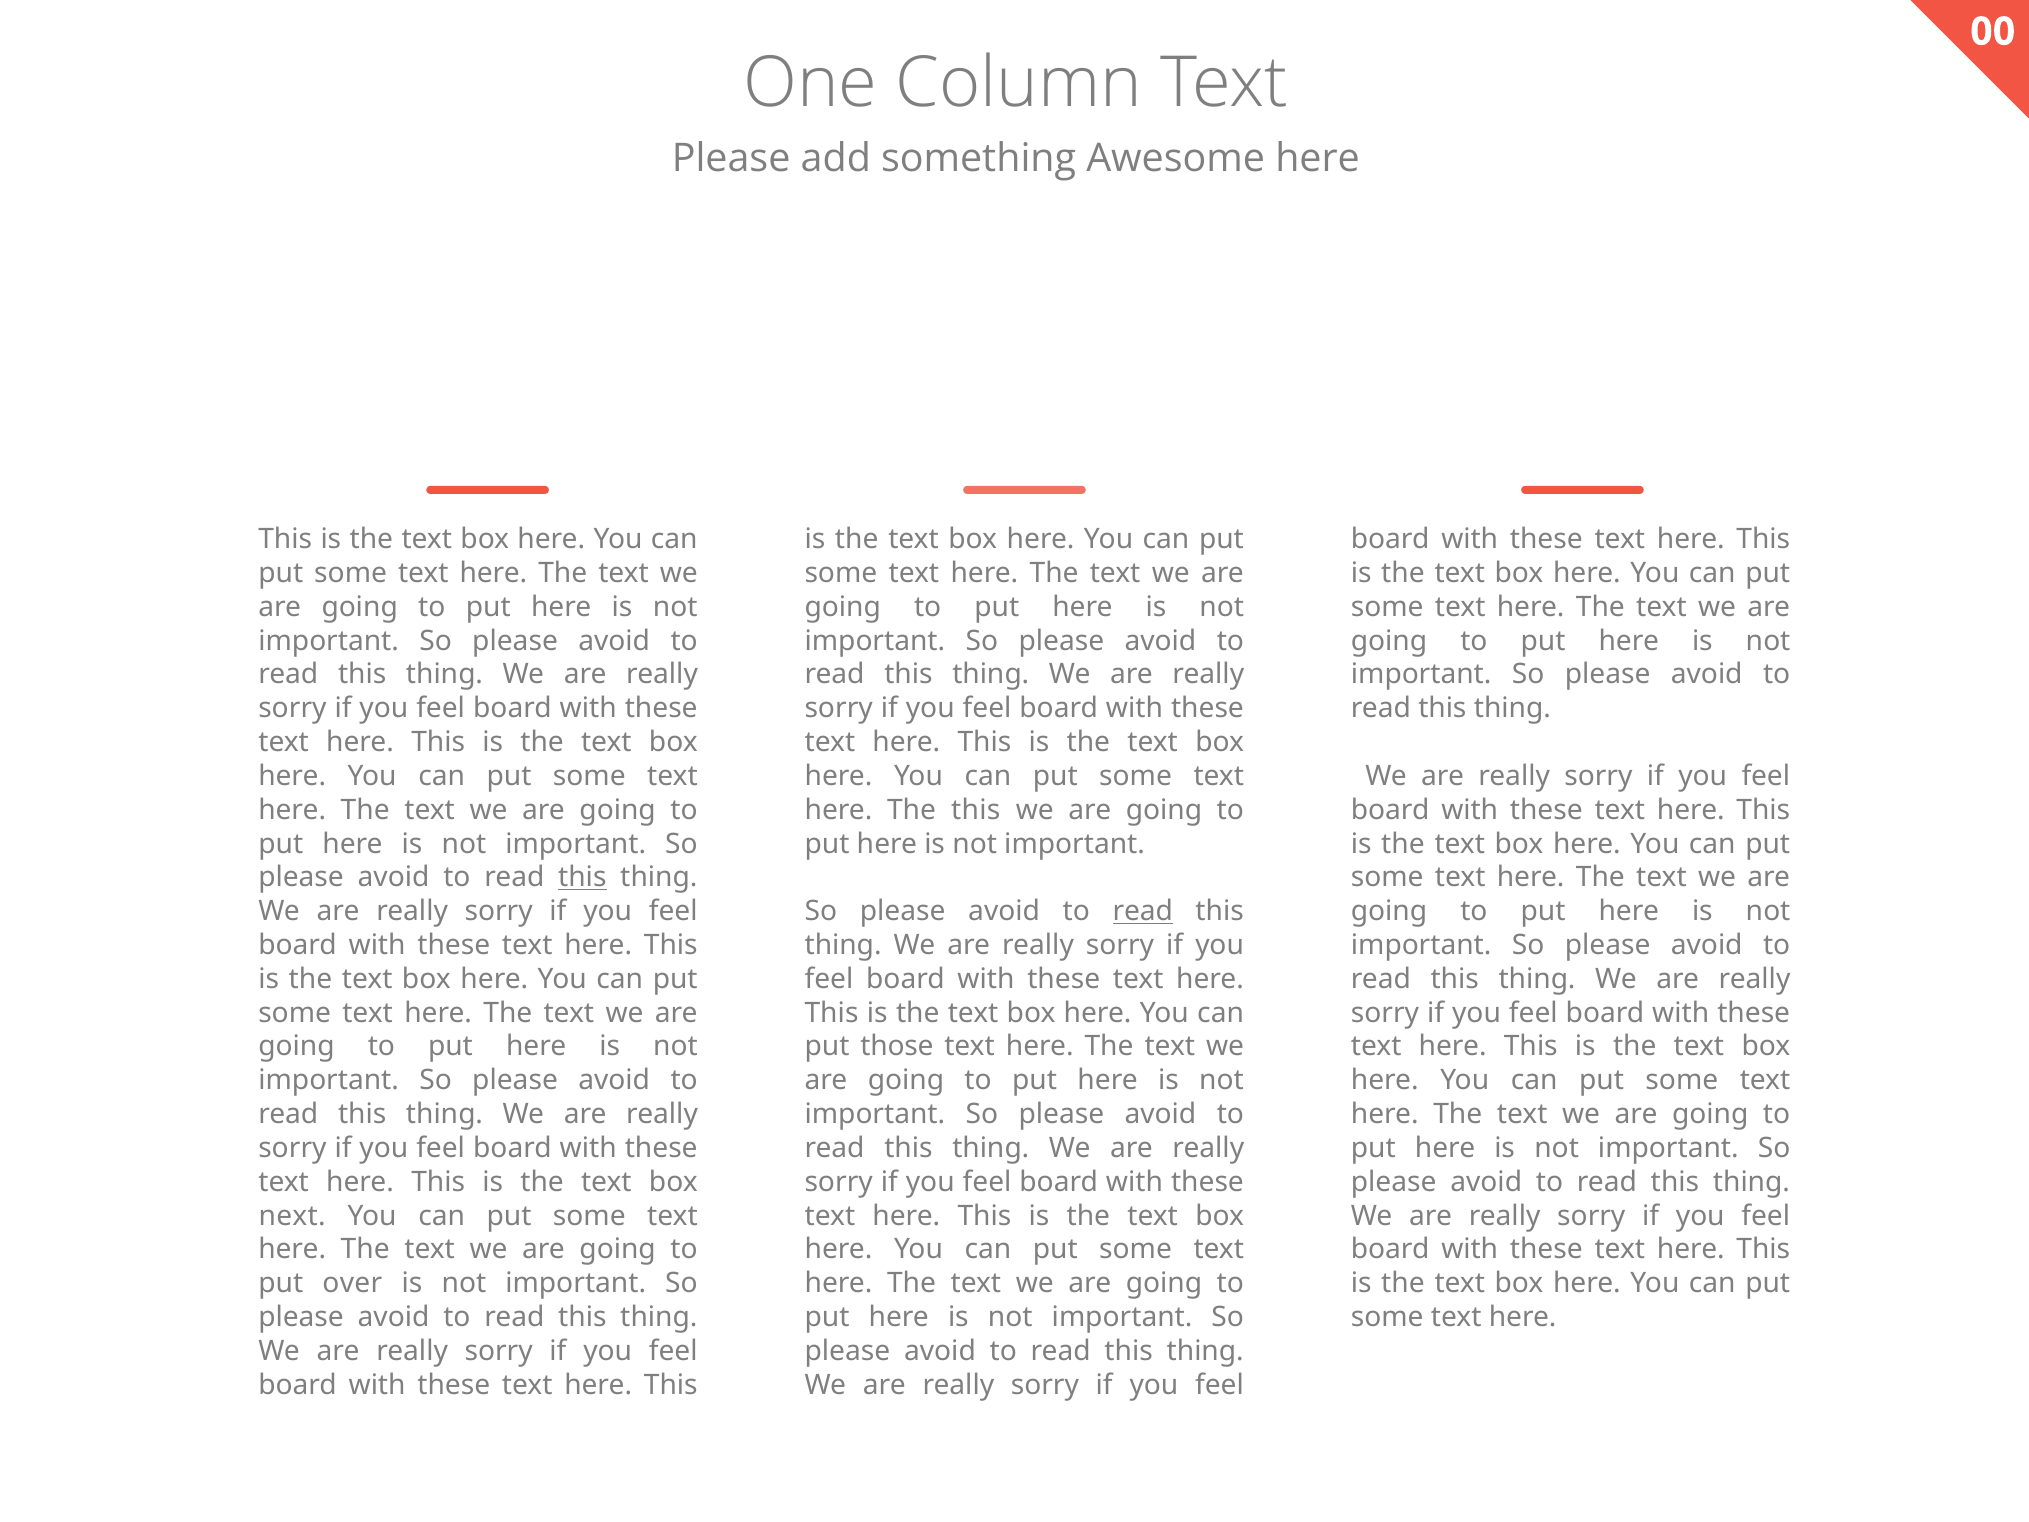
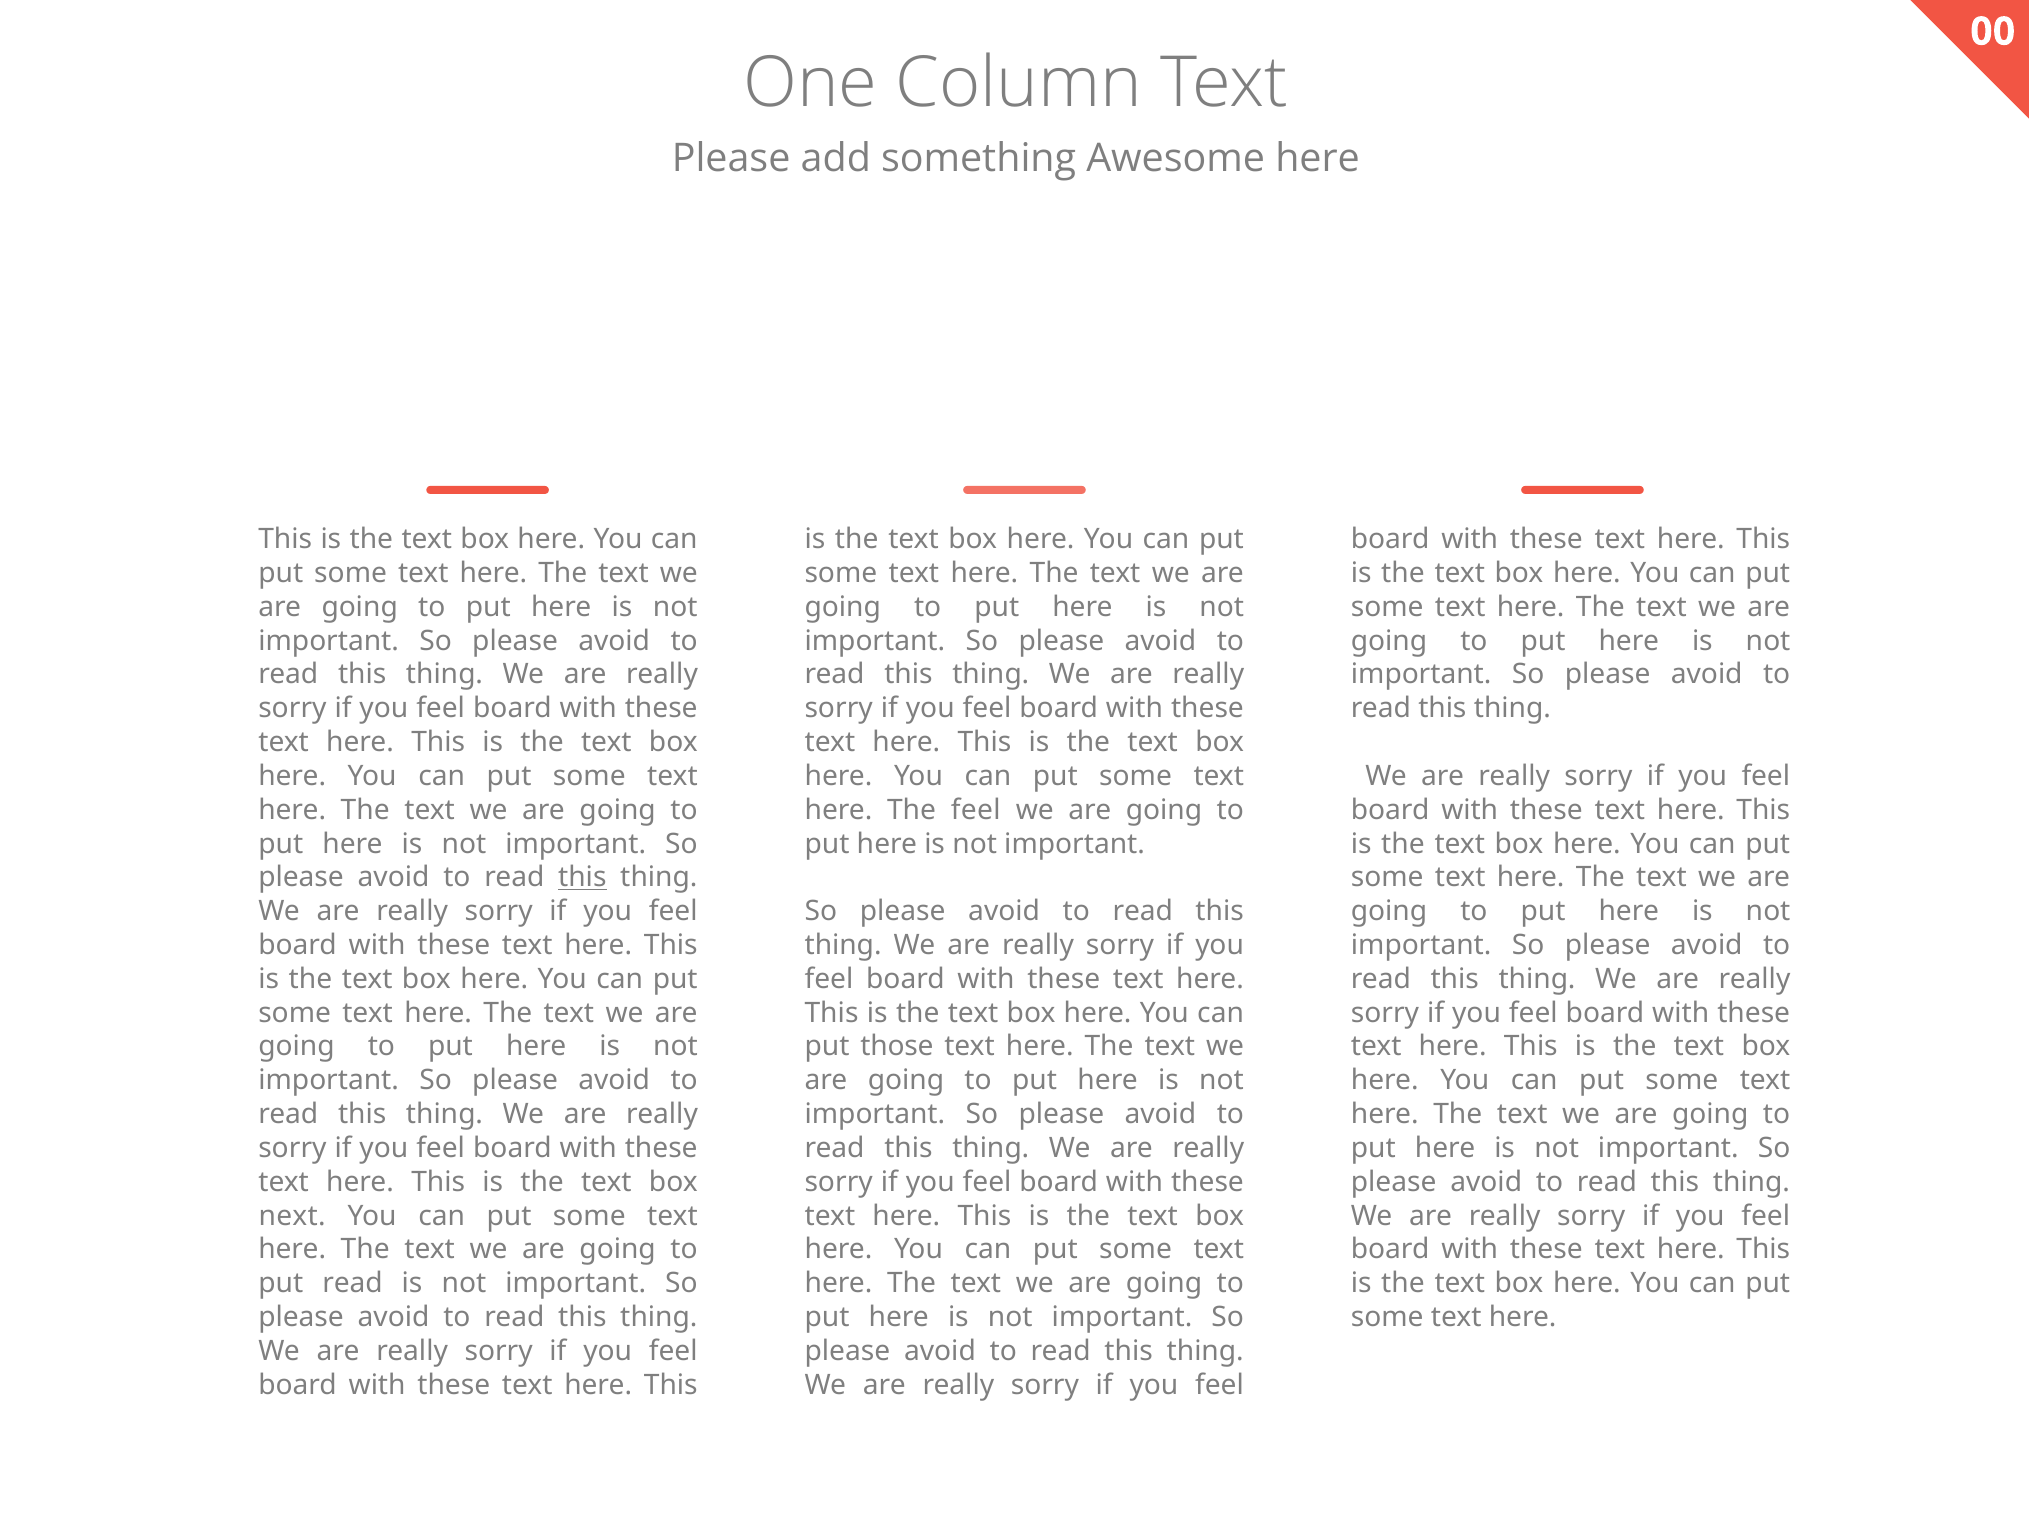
The this: this -> feel (976, 810)
read underline: present -> none (1143, 911)
put over: over -> read (353, 1283)
